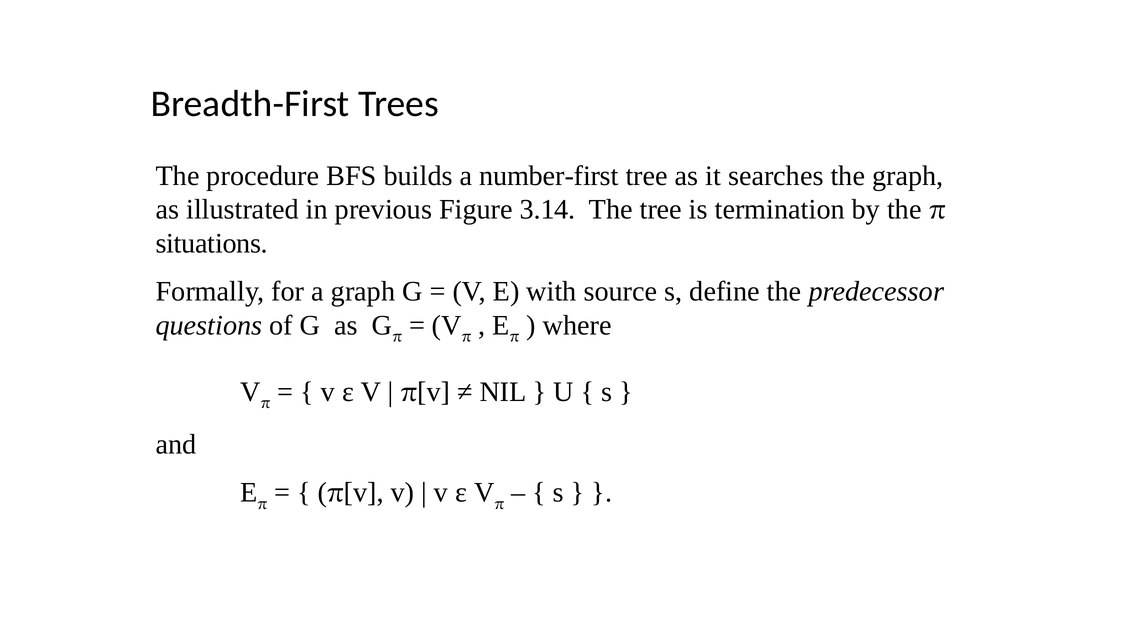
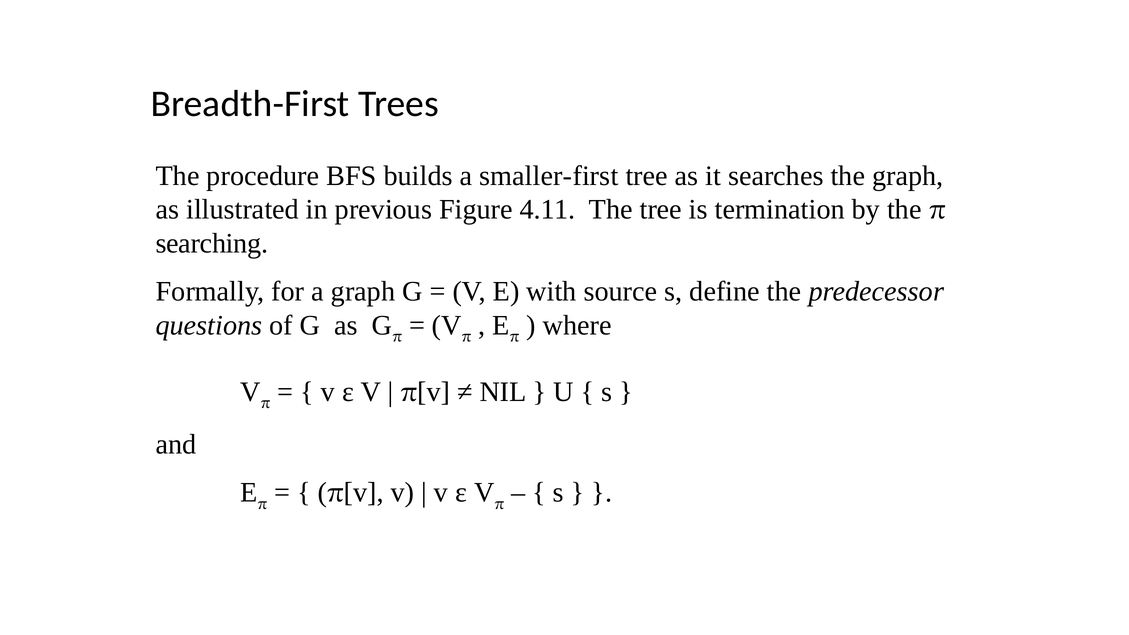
number-first: number-first -> smaller-first (549, 176)
3.14: 3.14 -> 4.11 (548, 210)
situations: situations -> searching (212, 243)
